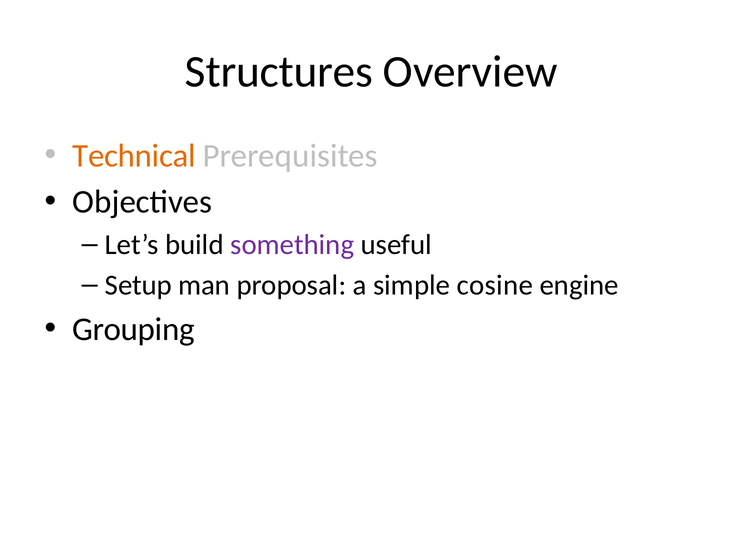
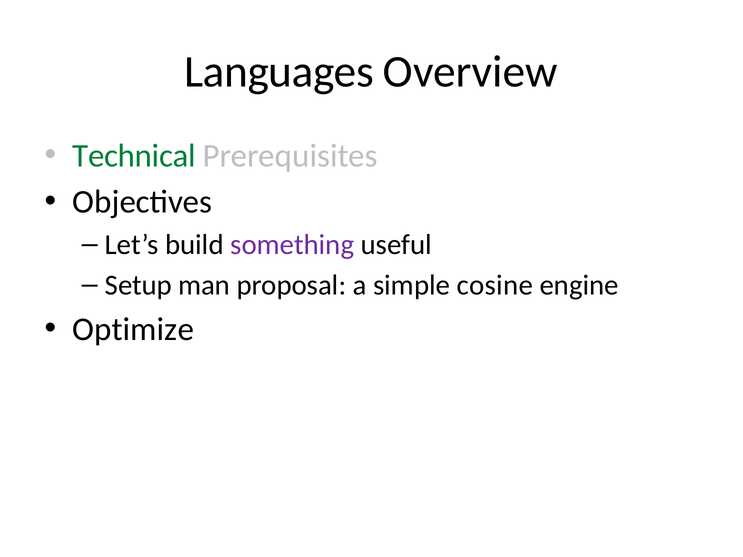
Structures: Structures -> Languages (279, 72)
Technical colour: orange -> green (134, 156)
Grouping: Grouping -> Optimize (133, 329)
